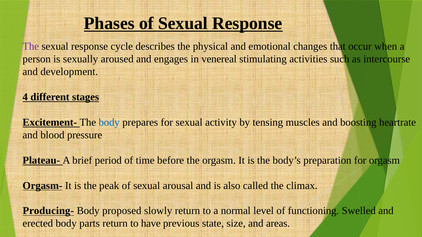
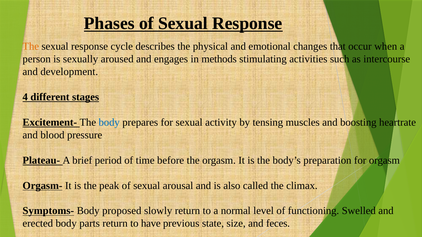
The colour: purple -> orange (31, 47)
venereal: venereal -> methods (219, 59)
Producing-: Producing- -> Symptoms- (48, 211)
areas: areas -> feces (278, 224)
